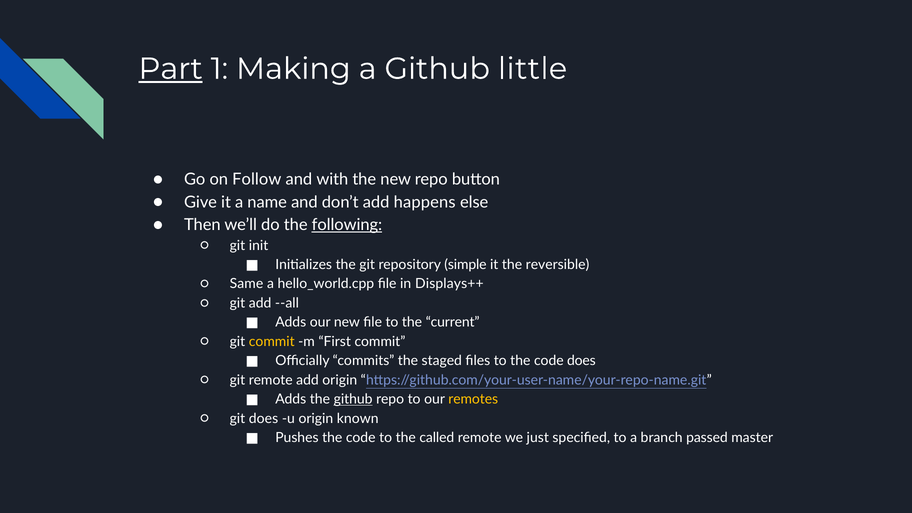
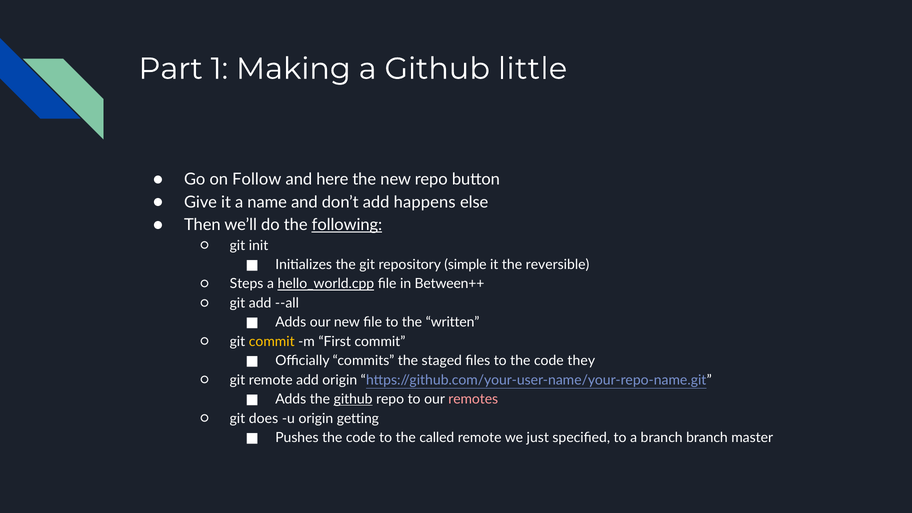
Part underline: present -> none (171, 69)
with: with -> here (332, 179)
Same: Same -> Steps (247, 284)
hello_world.cpp underline: none -> present (326, 284)
Displays++: Displays++ -> Between++ (449, 284)
current: current -> written (453, 322)
code does: does -> they (581, 361)
remotes colour: yellow -> pink (473, 399)
known: known -> getting (358, 419)
branch passed: passed -> branch (707, 438)
